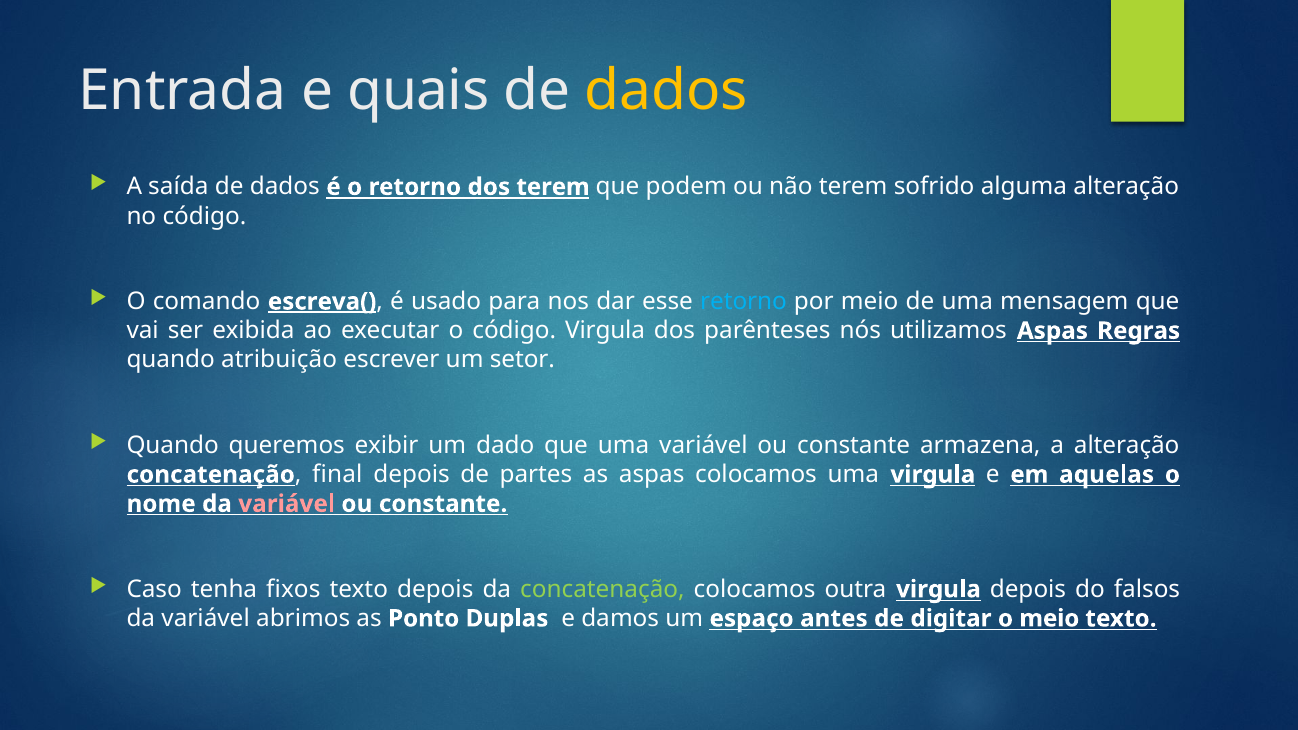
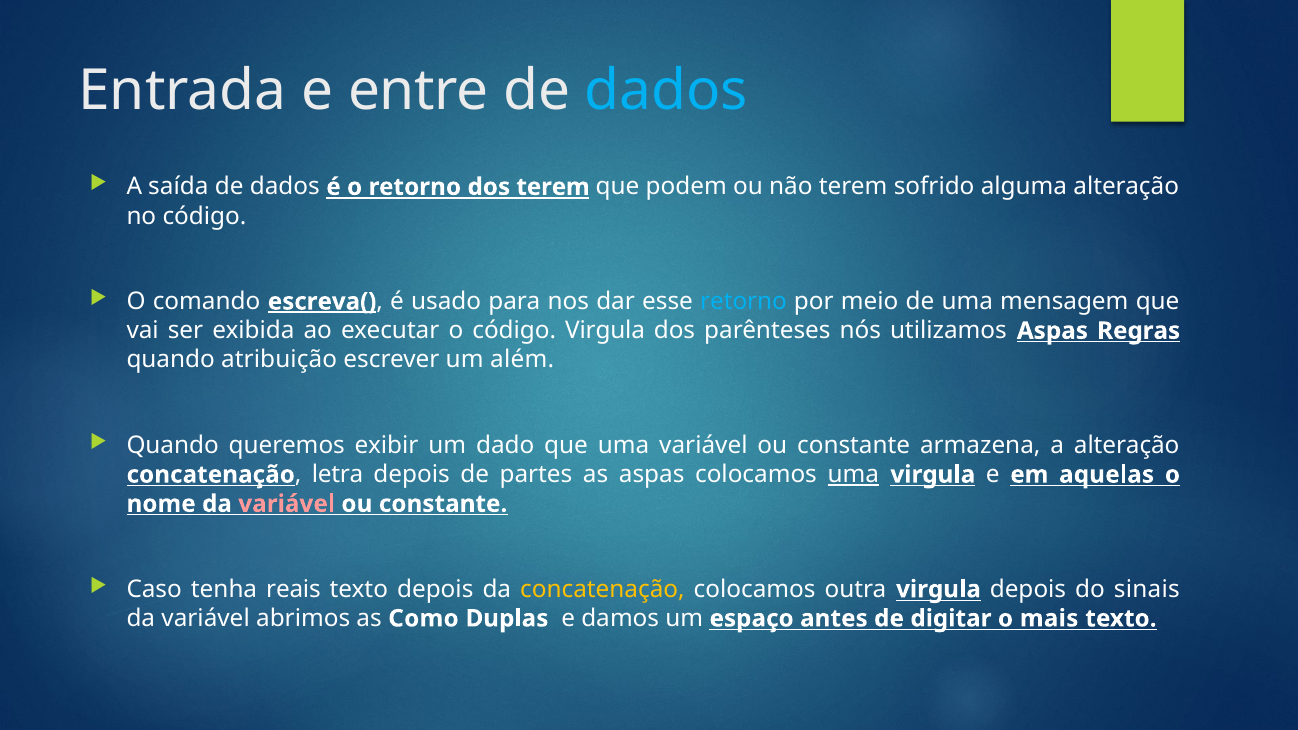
quais: quais -> entre (418, 91)
dados colour: yellow -> light blue (666, 91)
setor: setor -> além (522, 360)
final: final -> letra (338, 475)
uma underline: none -> present (853, 475)
fixos: fixos -> reais (293, 589)
concatenação colour: light green -> yellow (602, 589)
falsos: falsos -> sinais (1147, 589)
Ponto: Ponto -> Como (423, 619)
o meio: meio -> mais (1049, 619)
